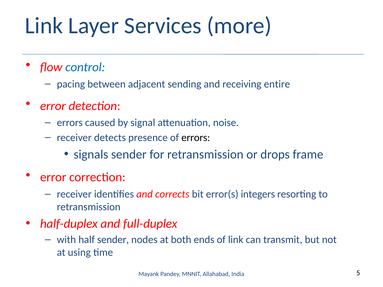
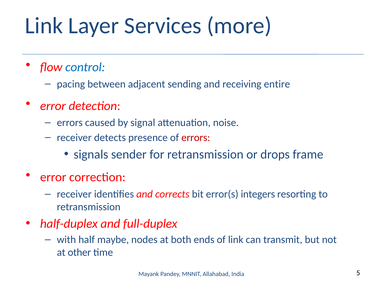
errors colour: black -> red (196, 138)
half sender: sender -> maybe (113, 240)
using: using -> other (79, 253)
